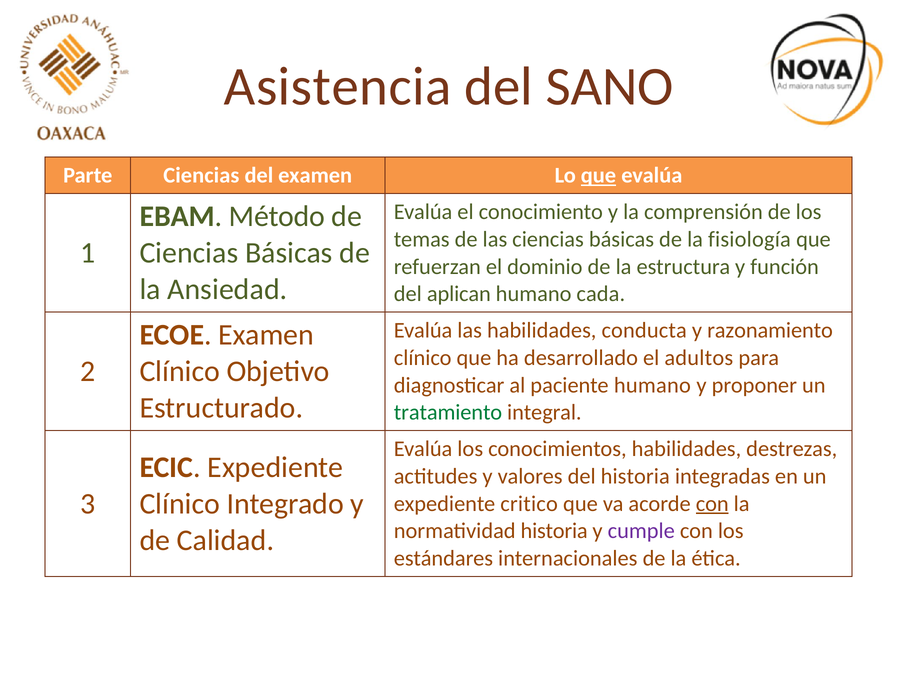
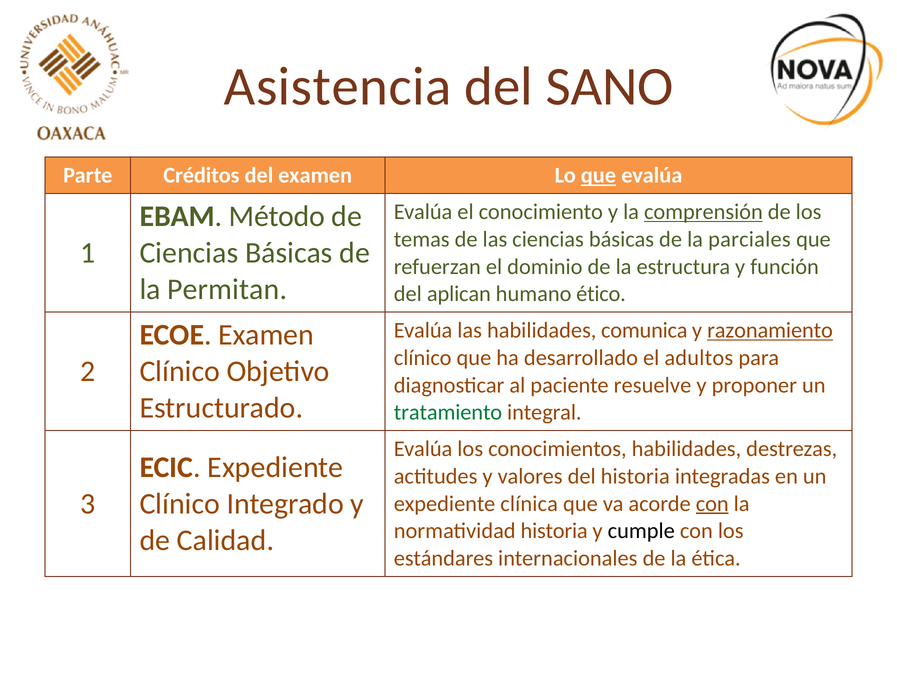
Parte Ciencias: Ciencias -> Créditos (201, 175)
comprensión underline: none -> present (703, 212)
fisiología: fisiología -> parciales (749, 239)
Ansiedad: Ansiedad -> Permitan (227, 289)
cada: cada -> ético (601, 294)
conducta: conducta -> comunica (644, 330)
razonamiento underline: none -> present (770, 330)
paciente humano: humano -> resuelve (652, 385)
critico: critico -> clínica (529, 504)
cumple colour: purple -> black (641, 531)
